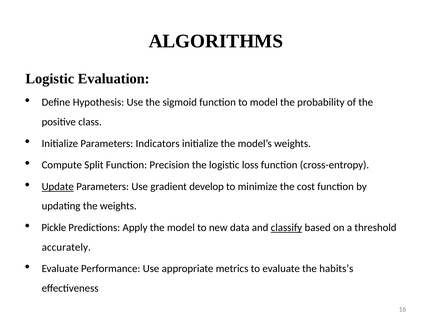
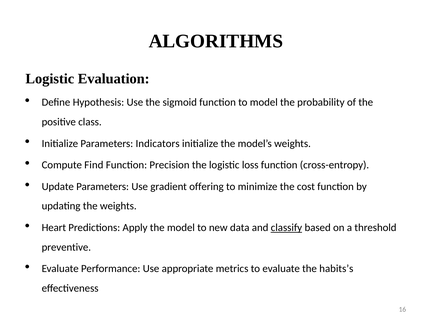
Split: Split -> Find (94, 165)
Update underline: present -> none (58, 187)
develop: develop -> offering (206, 187)
Pickle: Pickle -> Heart (54, 228)
accurately: accurately -> preventive (66, 247)
